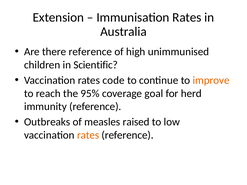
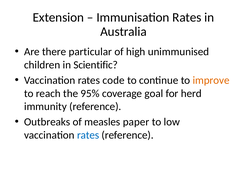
there reference: reference -> particular (90, 52)
raised: raised -> paper (136, 122)
rates colour: orange -> blue (88, 135)
